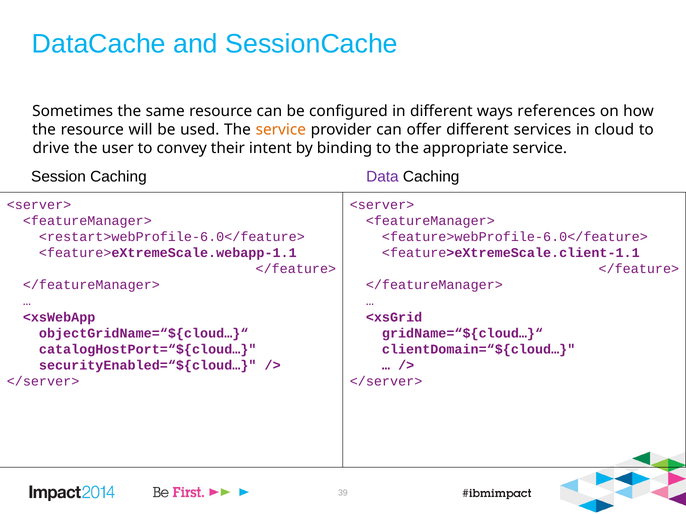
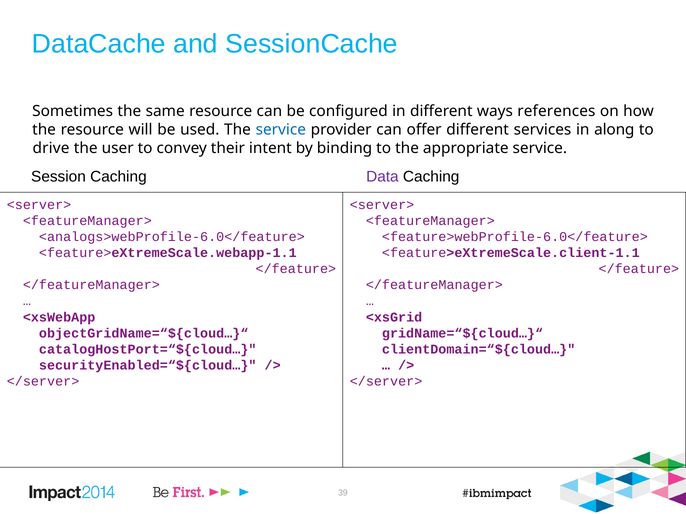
service colour: orange -> blue (281, 130)
cloud: cloud -> along (614, 130)
<restart>webProfile-6.0</feature>: <restart>webProfile-6.0</feature> -> <analogs>webProfile-6.0</feature> (172, 237)
